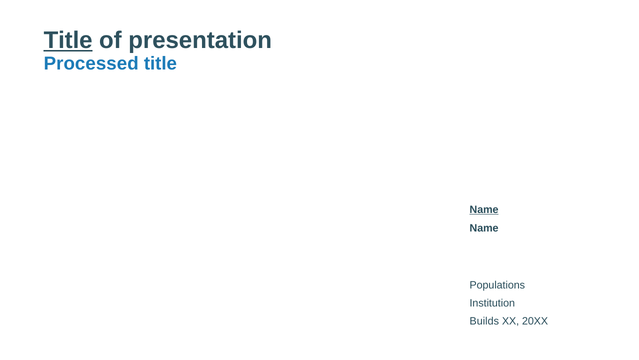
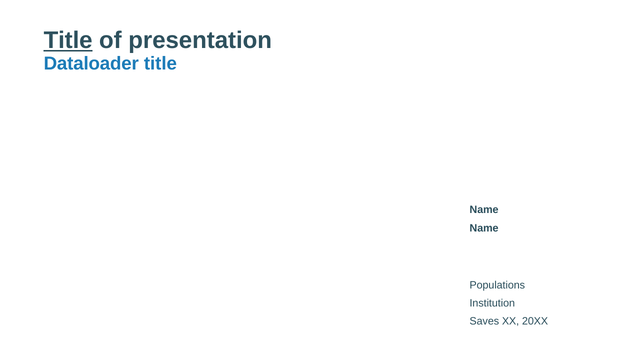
Processed: Processed -> Dataloader (91, 63)
Name underline: present -> none (484, 209)
Builds: Builds -> Saves (484, 321)
